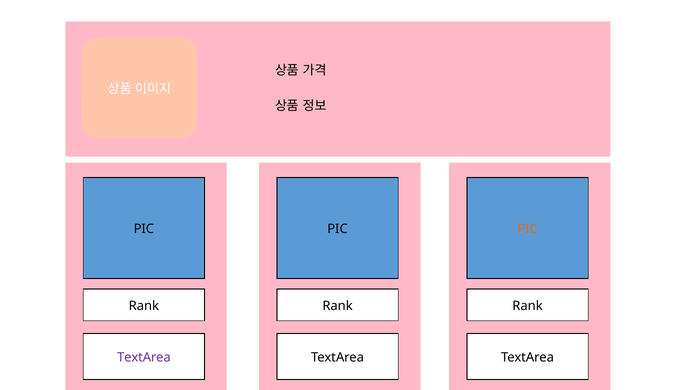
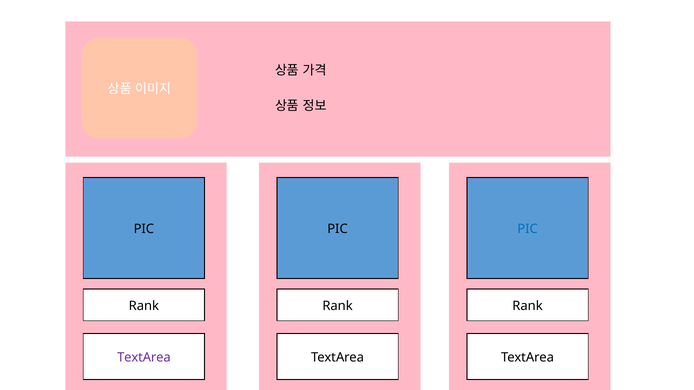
PIC colour: orange -> blue (528, 229)
